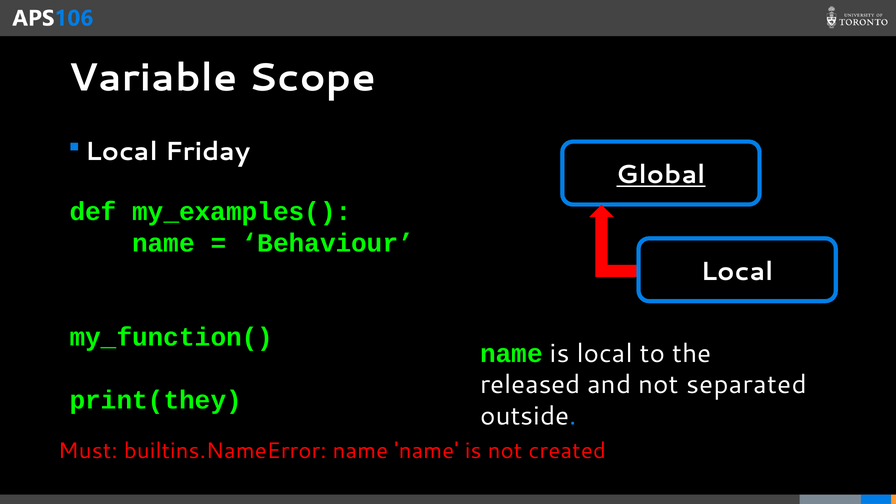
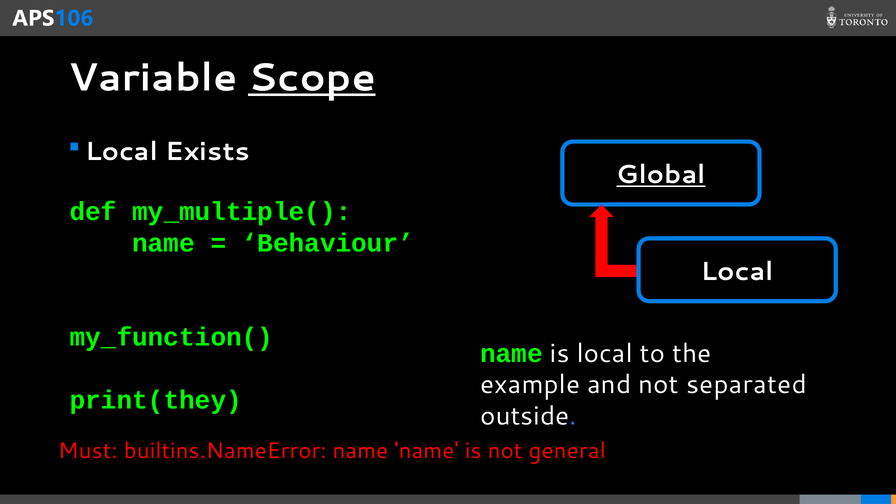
Scope underline: none -> present (312, 78)
Friday: Friday -> Exists (207, 151)
my_examples(: my_examples( -> my_multiple( (242, 212)
released: released -> example (530, 385)
created: created -> general (567, 451)
